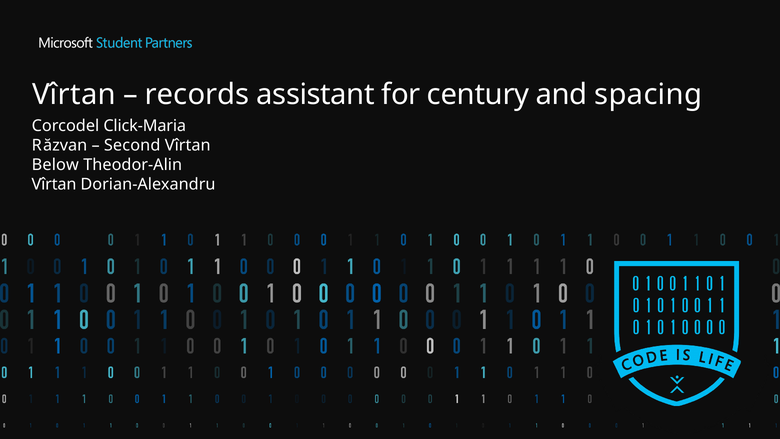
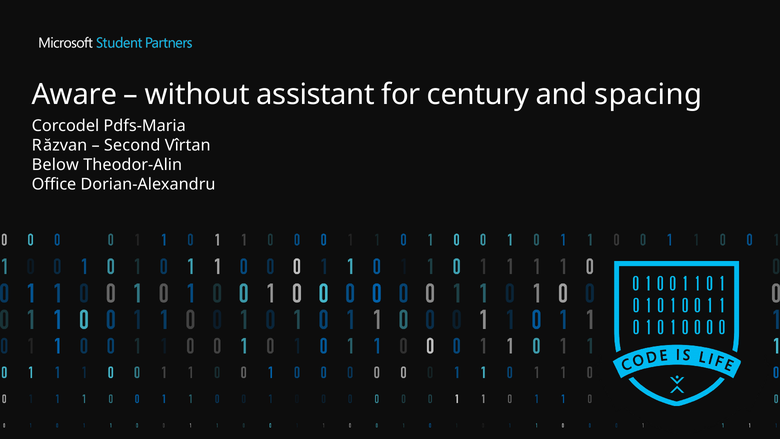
Vîrtan: Vîrtan -> Aware (74, 95)
records: records -> without (197, 95)
Click-Maria: Click-Maria -> Pdfs-Maria (145, 126)
Vîrtan: Vîrtan -> Office (54, 184)
